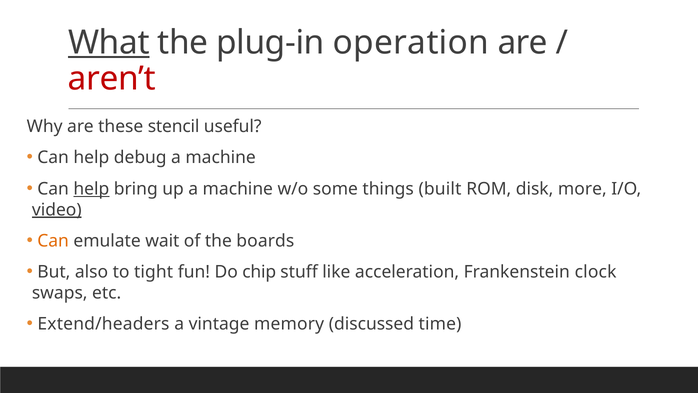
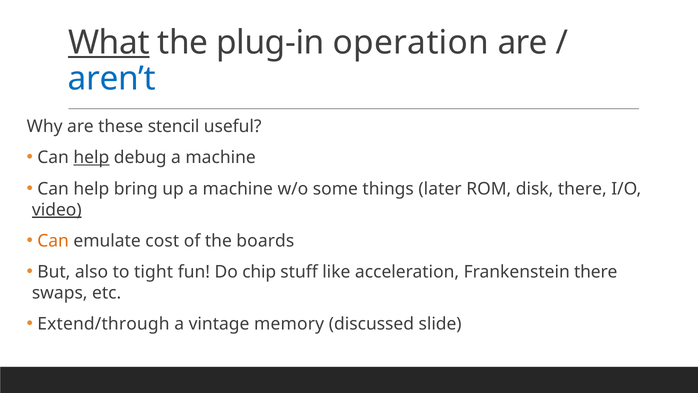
aren’t colour: red -> blue (112, 79)
help underline: none -> present (91, 157)
help underline: present -> none (91, 189)
built: built -> later (440, 189)
disk more: more -> there (582, 189)
wait: wait -> cost (162, 241)
Frankenstein clock: clock -> there (596, 272)
Extend/headers: Extend/headers -> Extend/through (103, 324)
time: time -> slide (440, 324)
